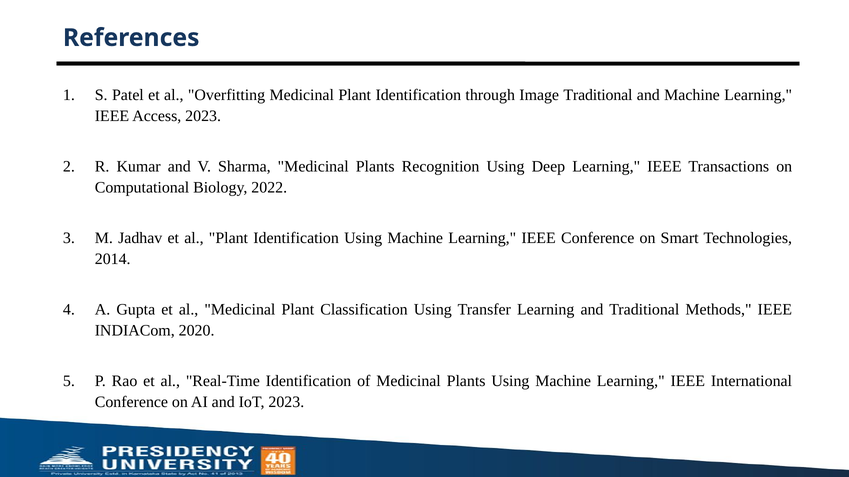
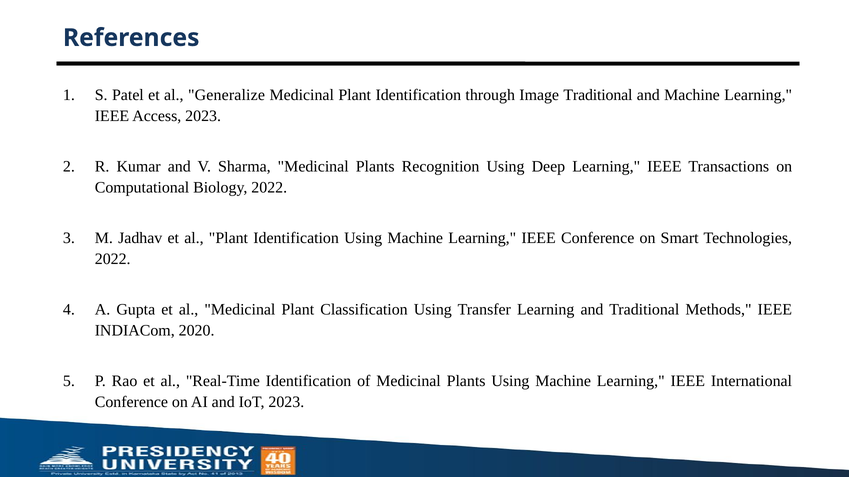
Overfitting: Overfitting -> Generalize (226, 95)
2014: 2014 -> 2022 (113, 259)
